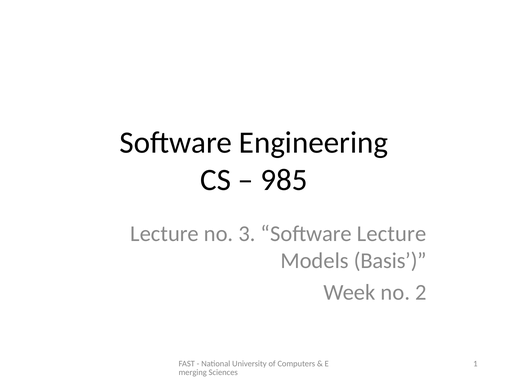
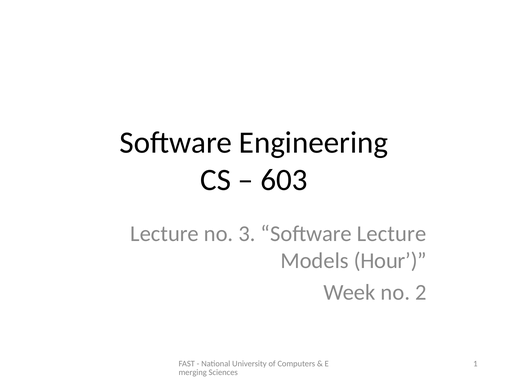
985: 985 -> 603 (284, 180)
Basis: Basis -> Hour (390, 261)
